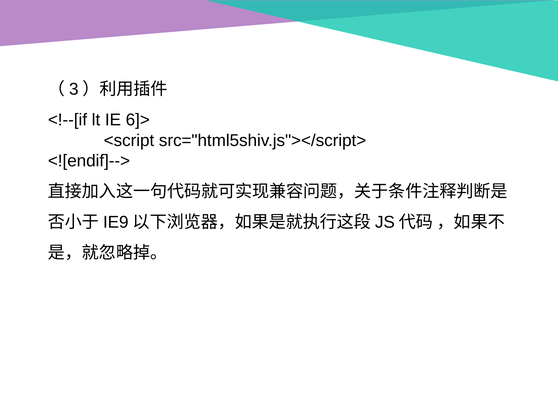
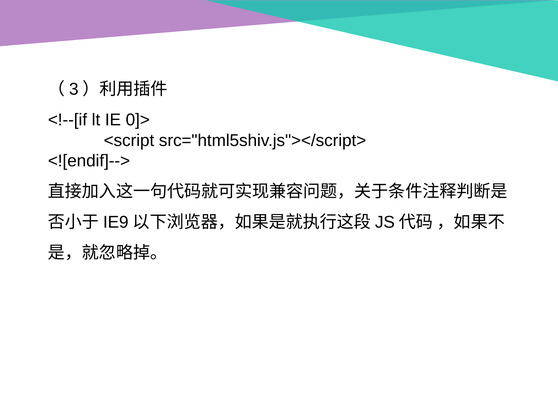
6]>: 6]> -> 0]> (138, 120)
